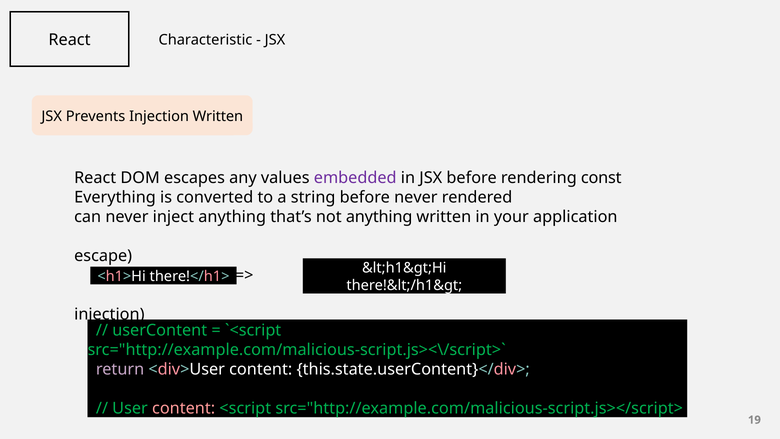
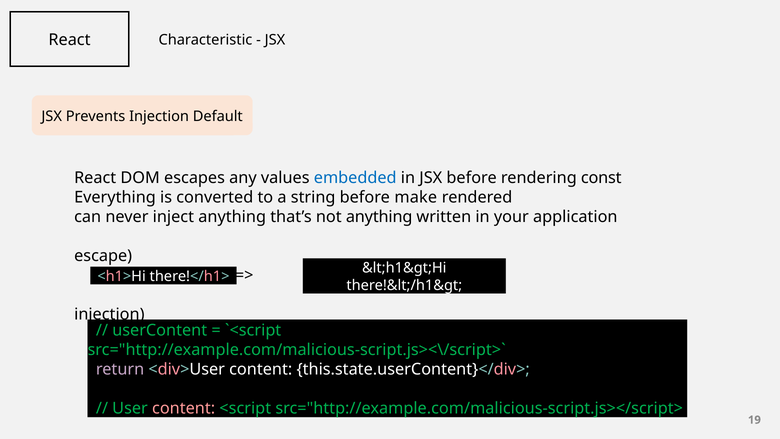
Injection Written: Written -> Default (218, 116)
embedded colour: purple -> blue (355, 178)
before never: never -> make (416, 197)
